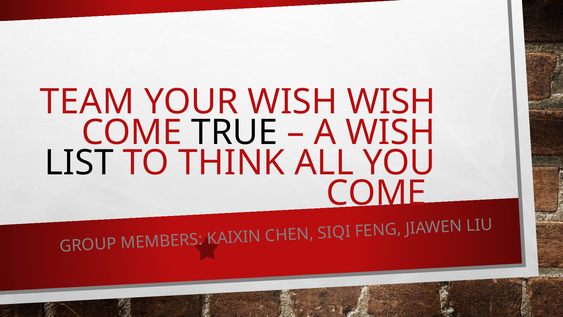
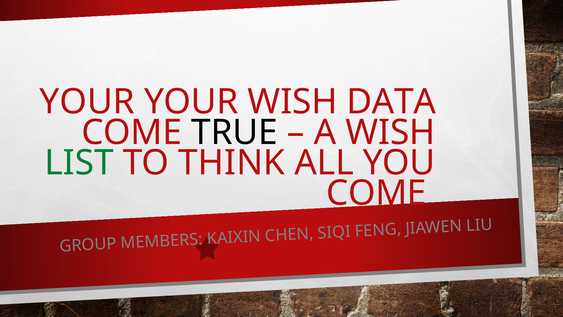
TEAM: TEAM -> YOUR (87, 102)
WISH WISH: WISH -> DATA (391, 102)
LIST colour: black -> green (79, 163)
